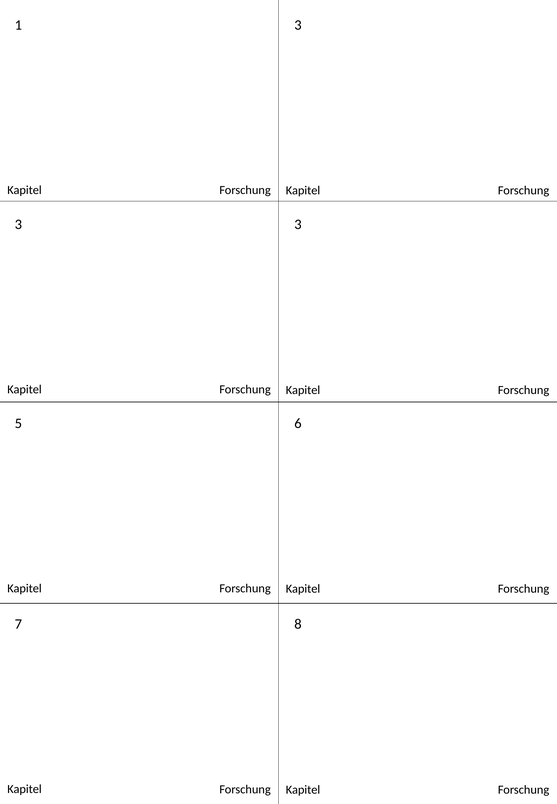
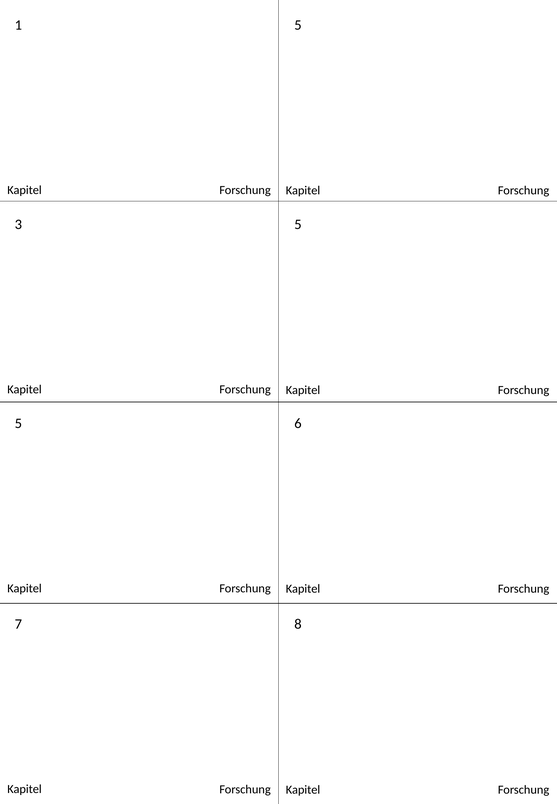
1 3: 3 -> 5 (298, 25)
3 3: 3 -> 5 (298, 225)
